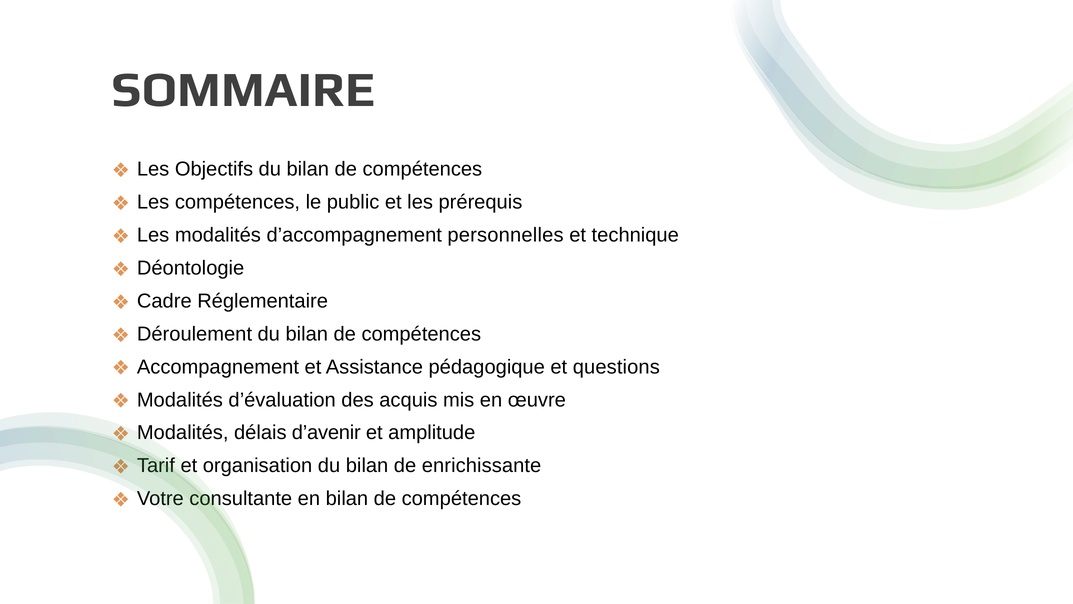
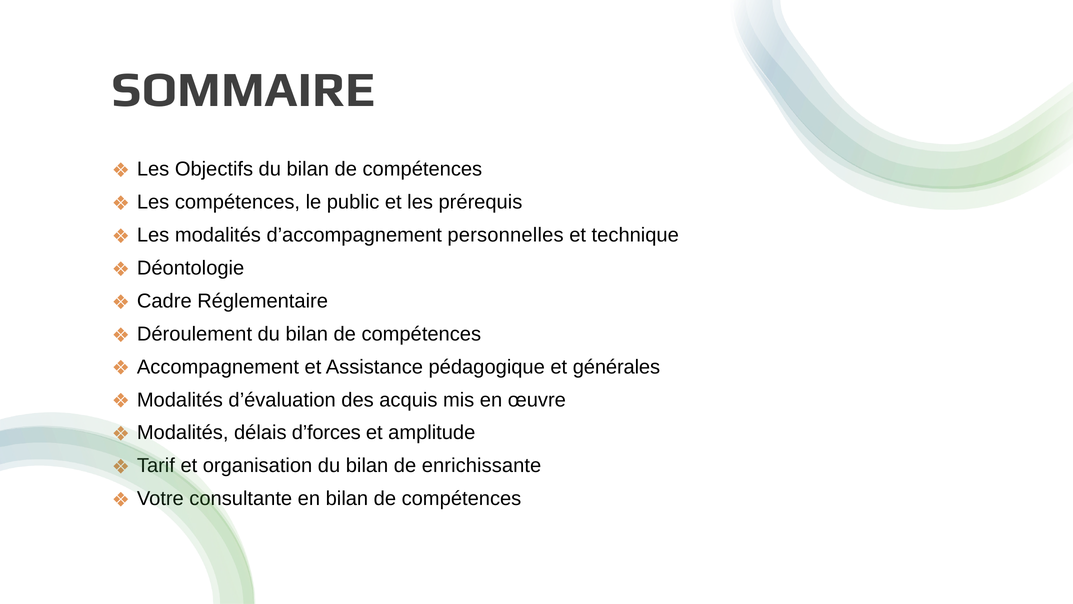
questions: questions -> générales (616, 367)
d’avenir: d’avenir -> d’forces (326, 432)
